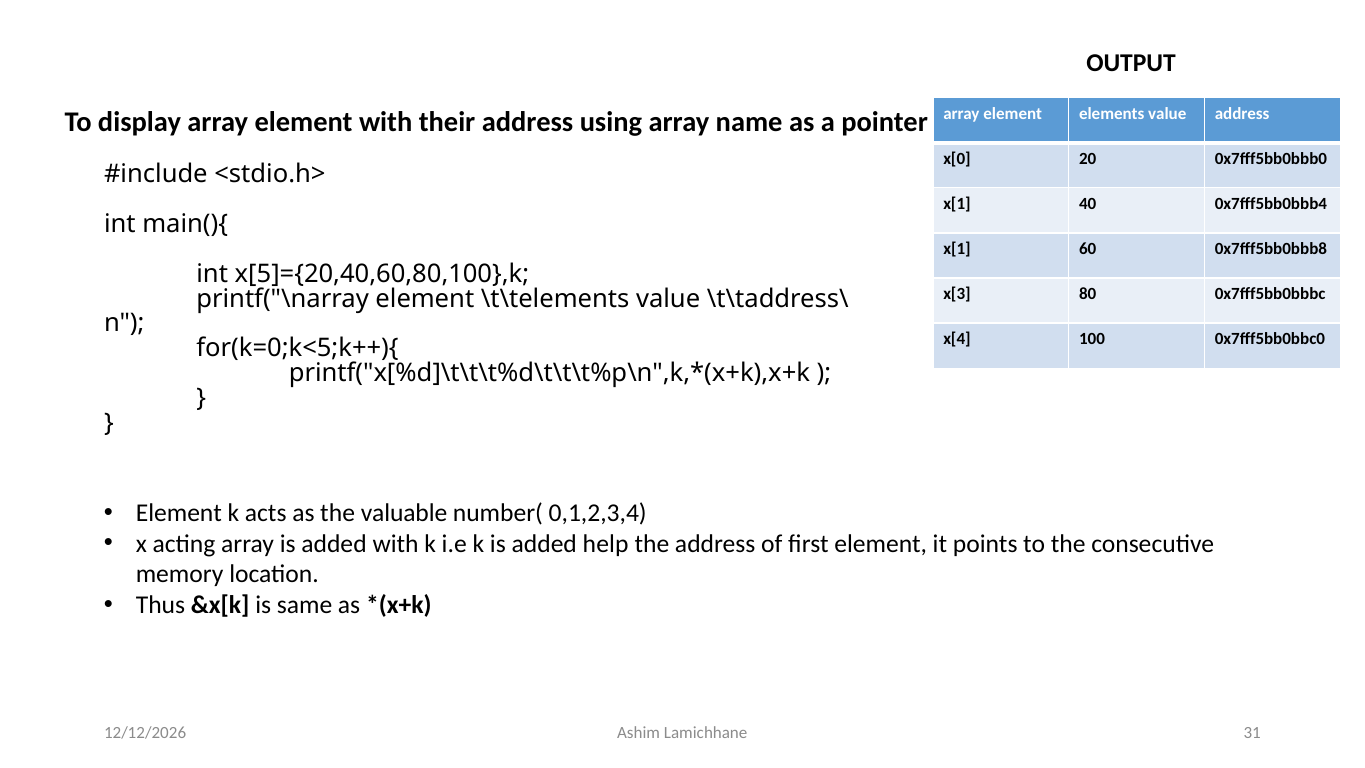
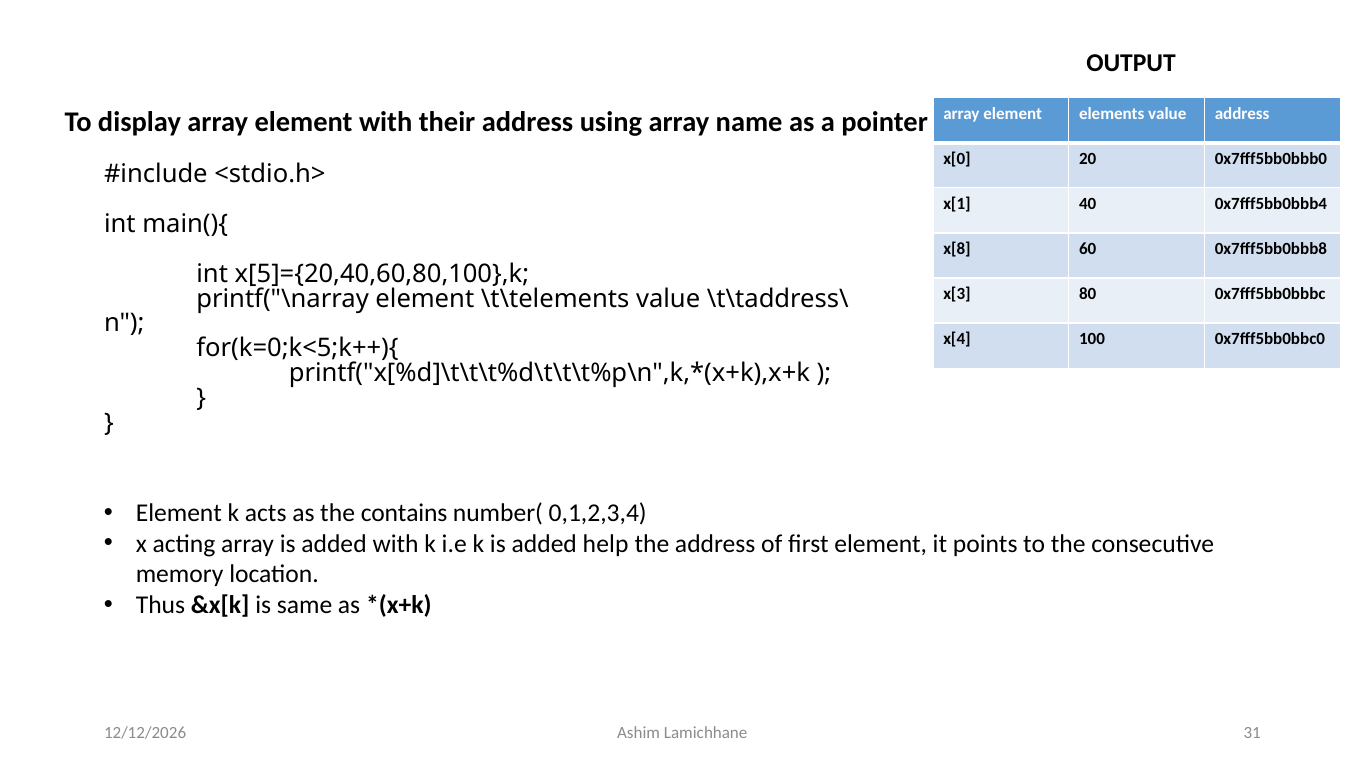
x[1: x[1 -> x[8 (957, 249)
valuable: valuable -> contains (404, 513)
